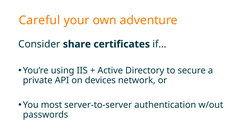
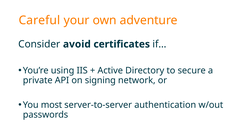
share: share -> avoid (77, 44)
devices: devices -> signing (100, 80)
